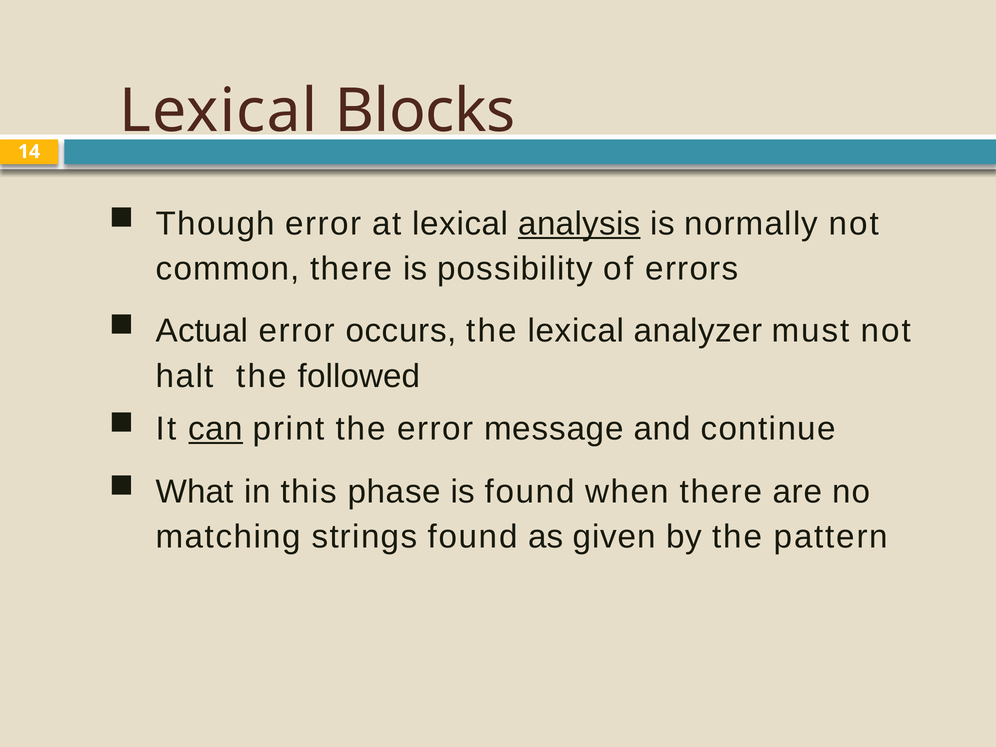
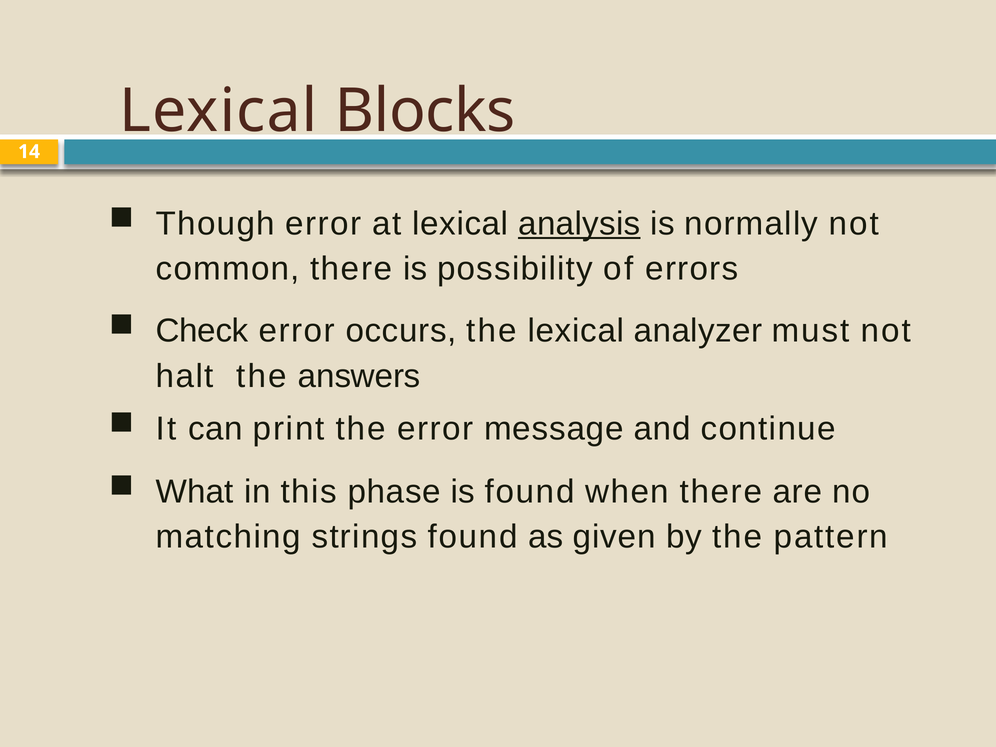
Actual: Actual -> Check (202, 331)
followed: followed -> answers (359, 376)
can underline: present -> none (216, 429)
